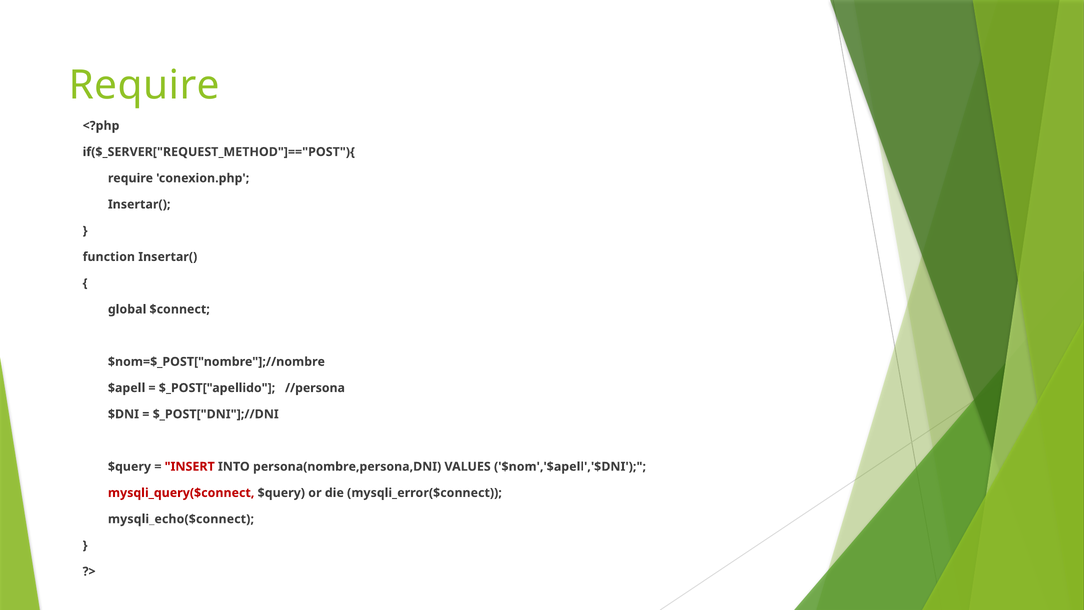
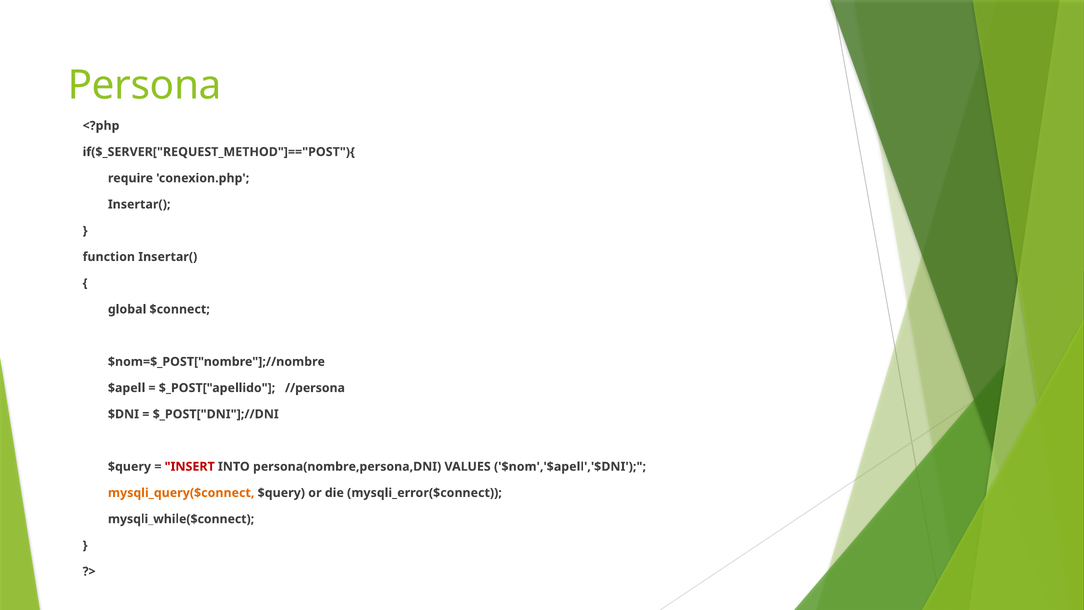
Require: Require -> Persona (145, 85)
mysqli_query($connect colour: red -> orange (181, 493)
mysqli_echo($connect: mysqli_echo($connect -> mysqli_while($connect (181, 519)
